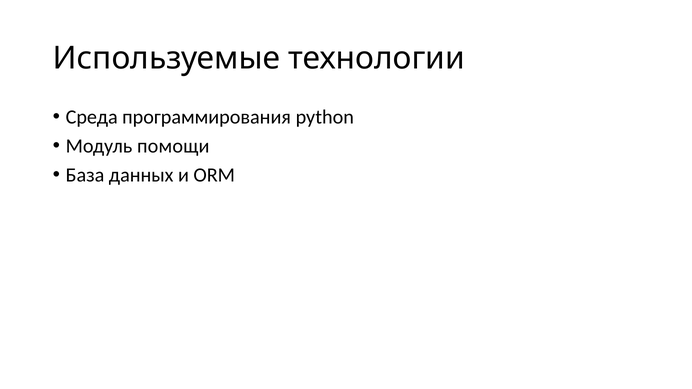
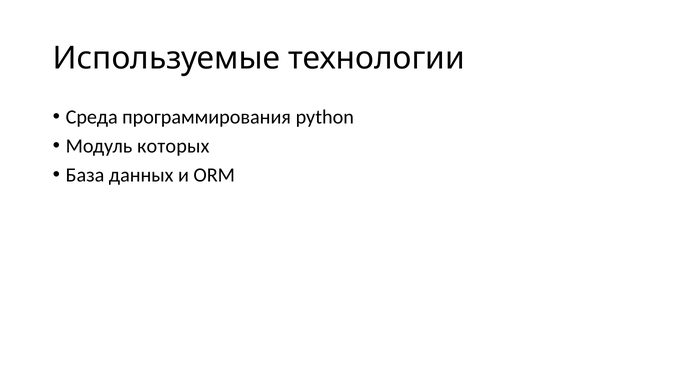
помощи: помощи -> которых (173, 146)
